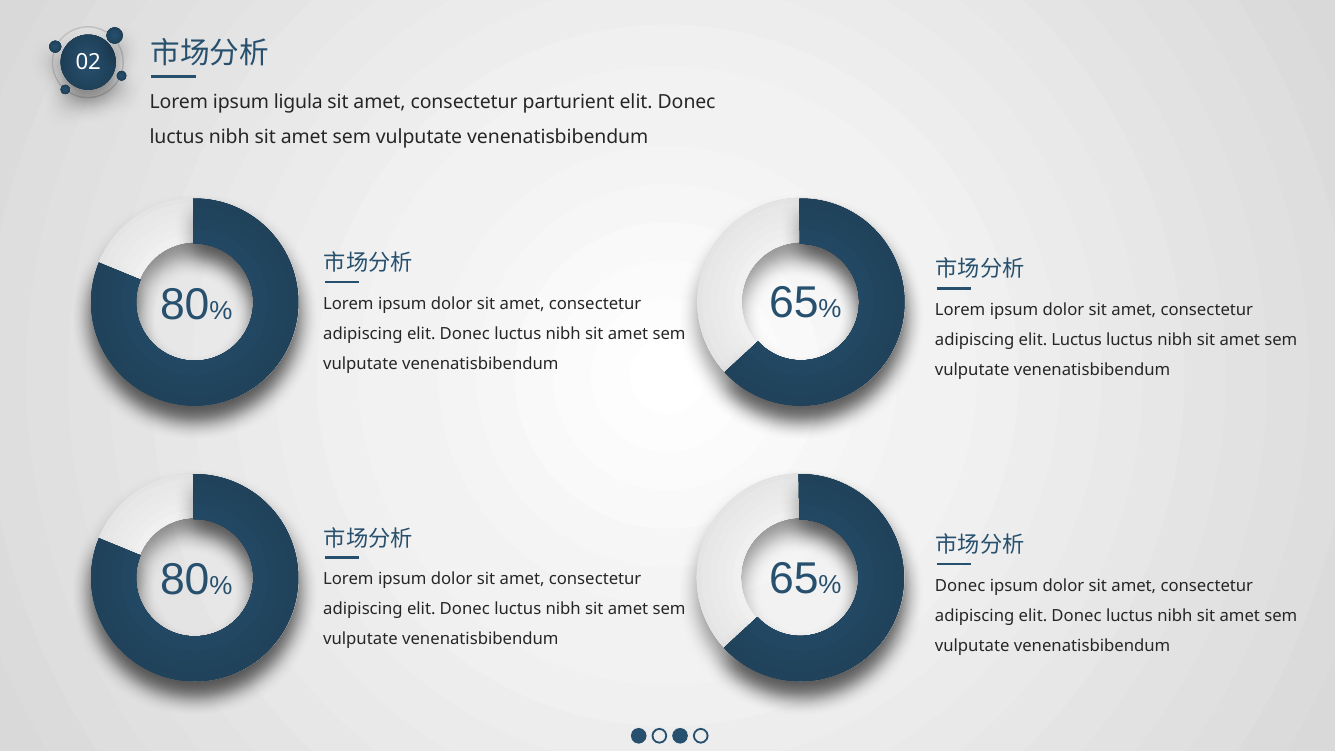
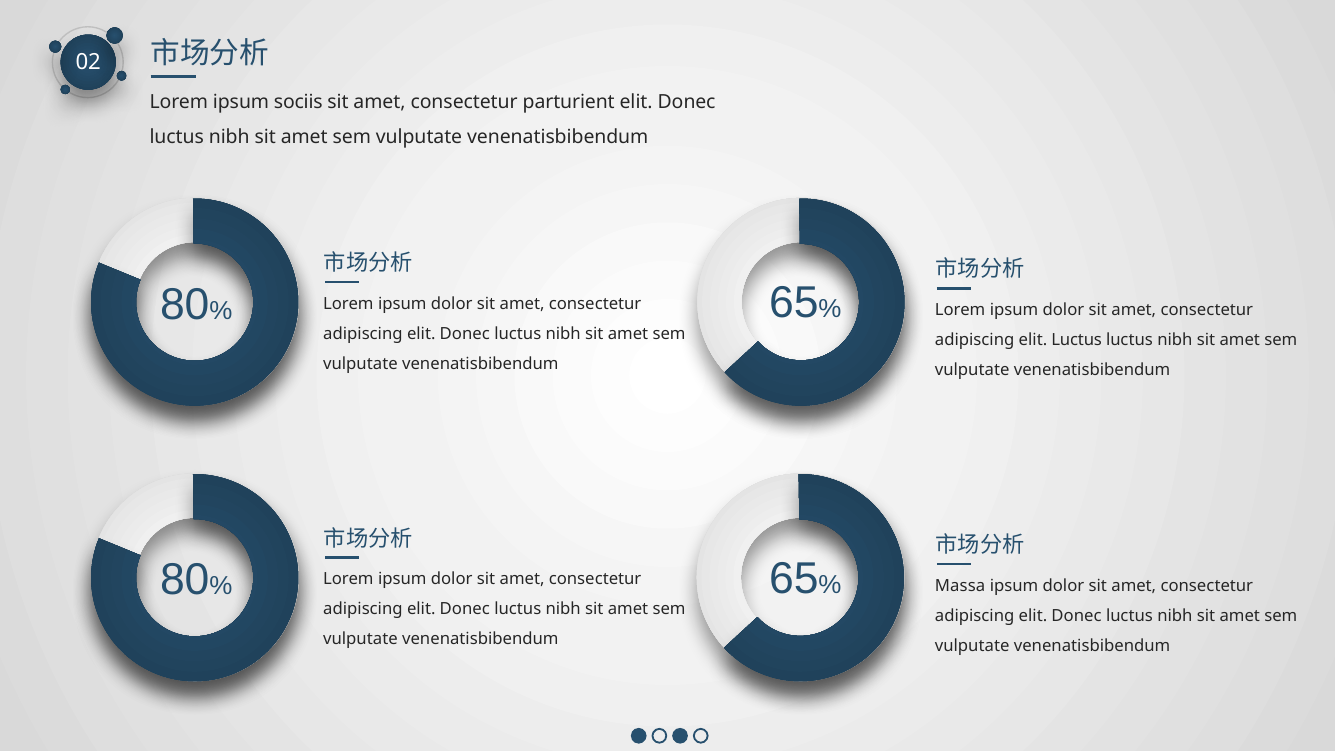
ligula: ligula -> sociis (298, 102)
Donec: Donec -> Massa (960, 585)
